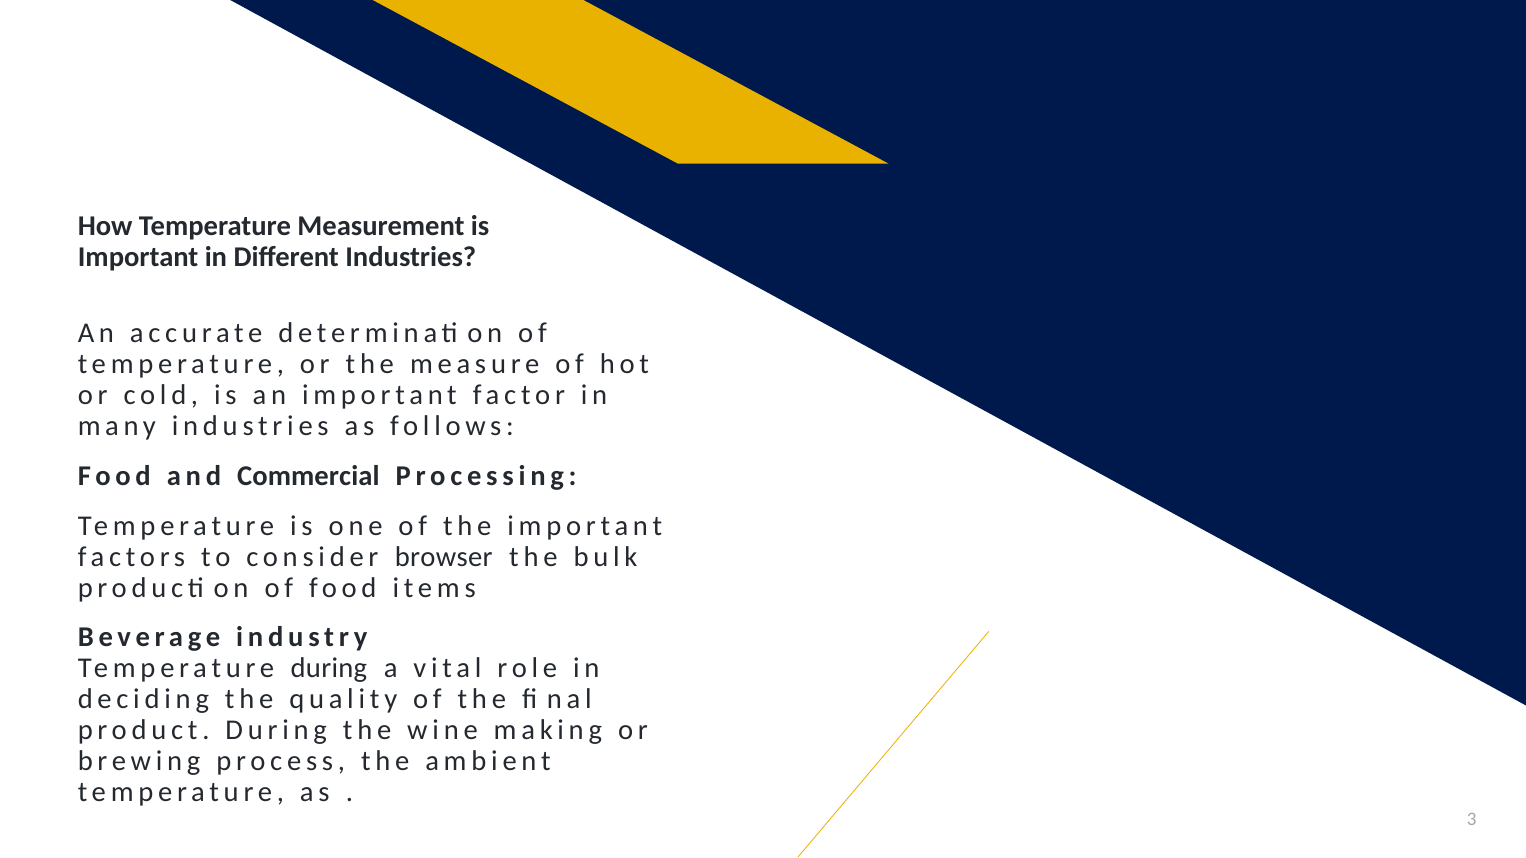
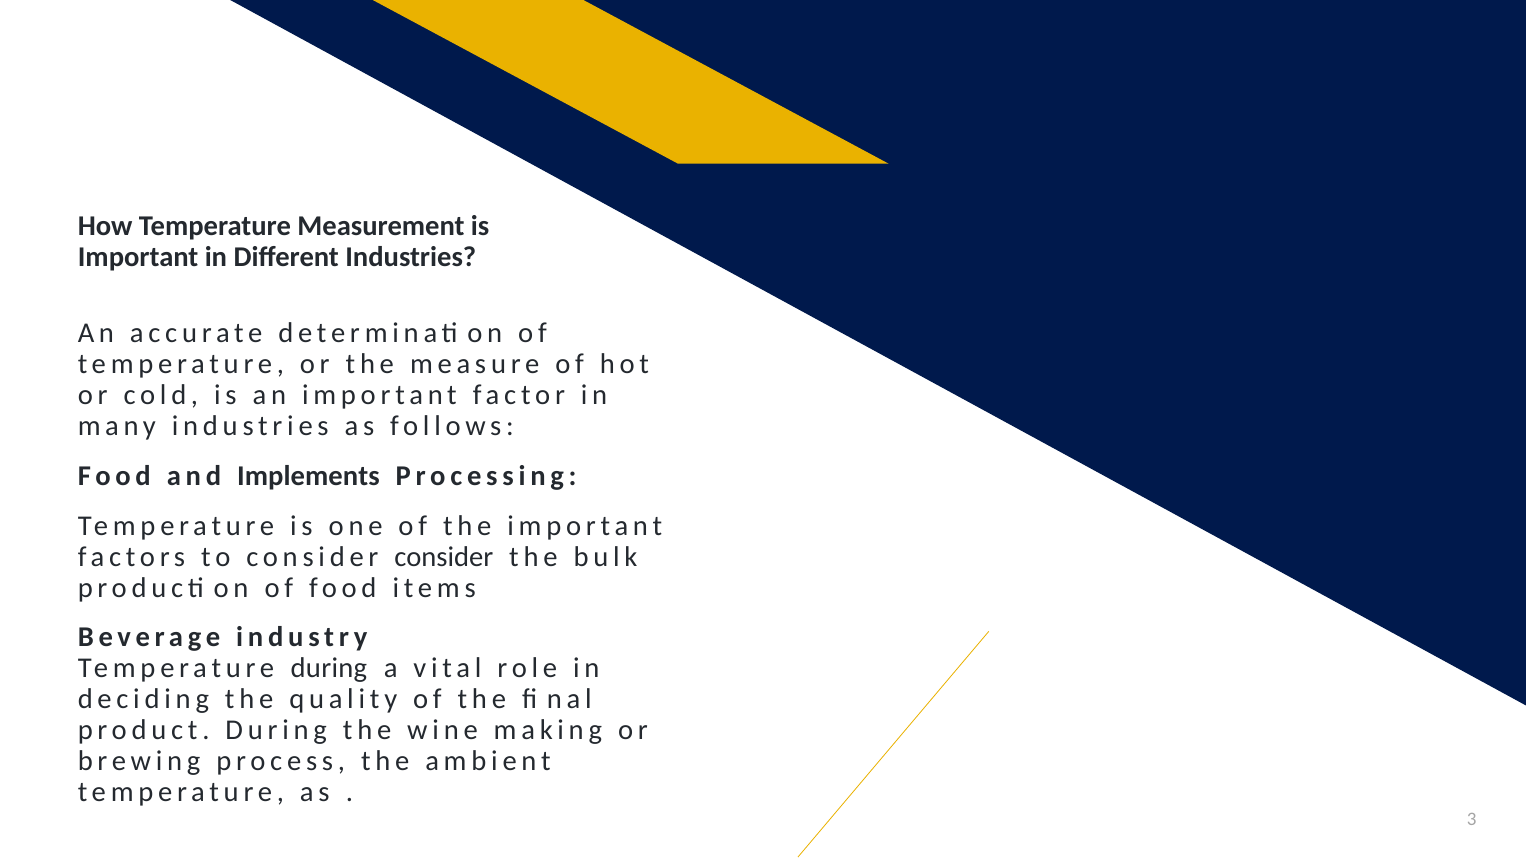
Commercial: Commercial -> Implements (308, 476)
consider browser: browser -> consider (444, 557)
